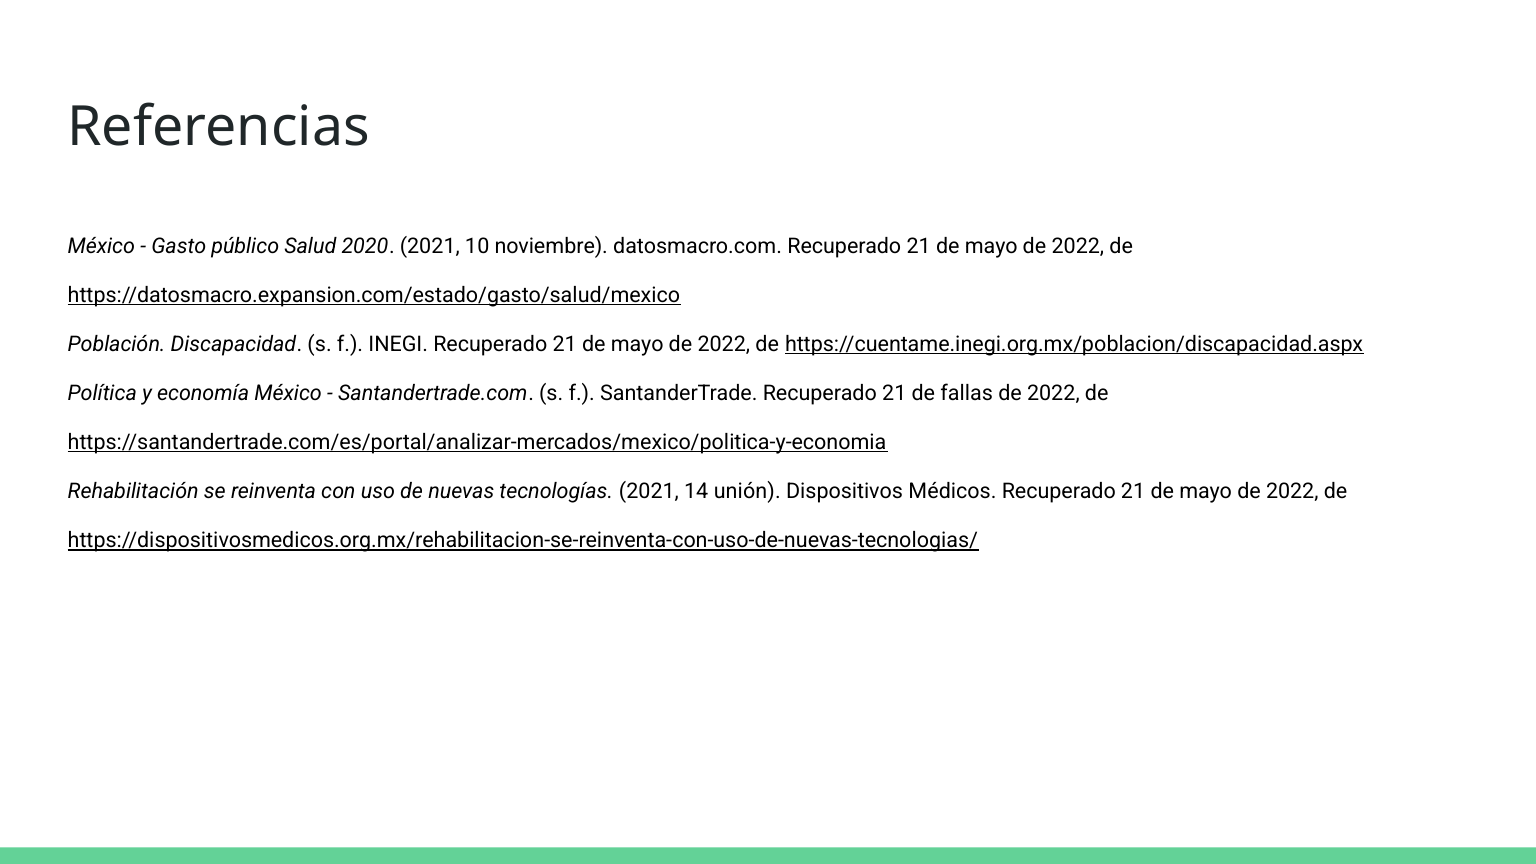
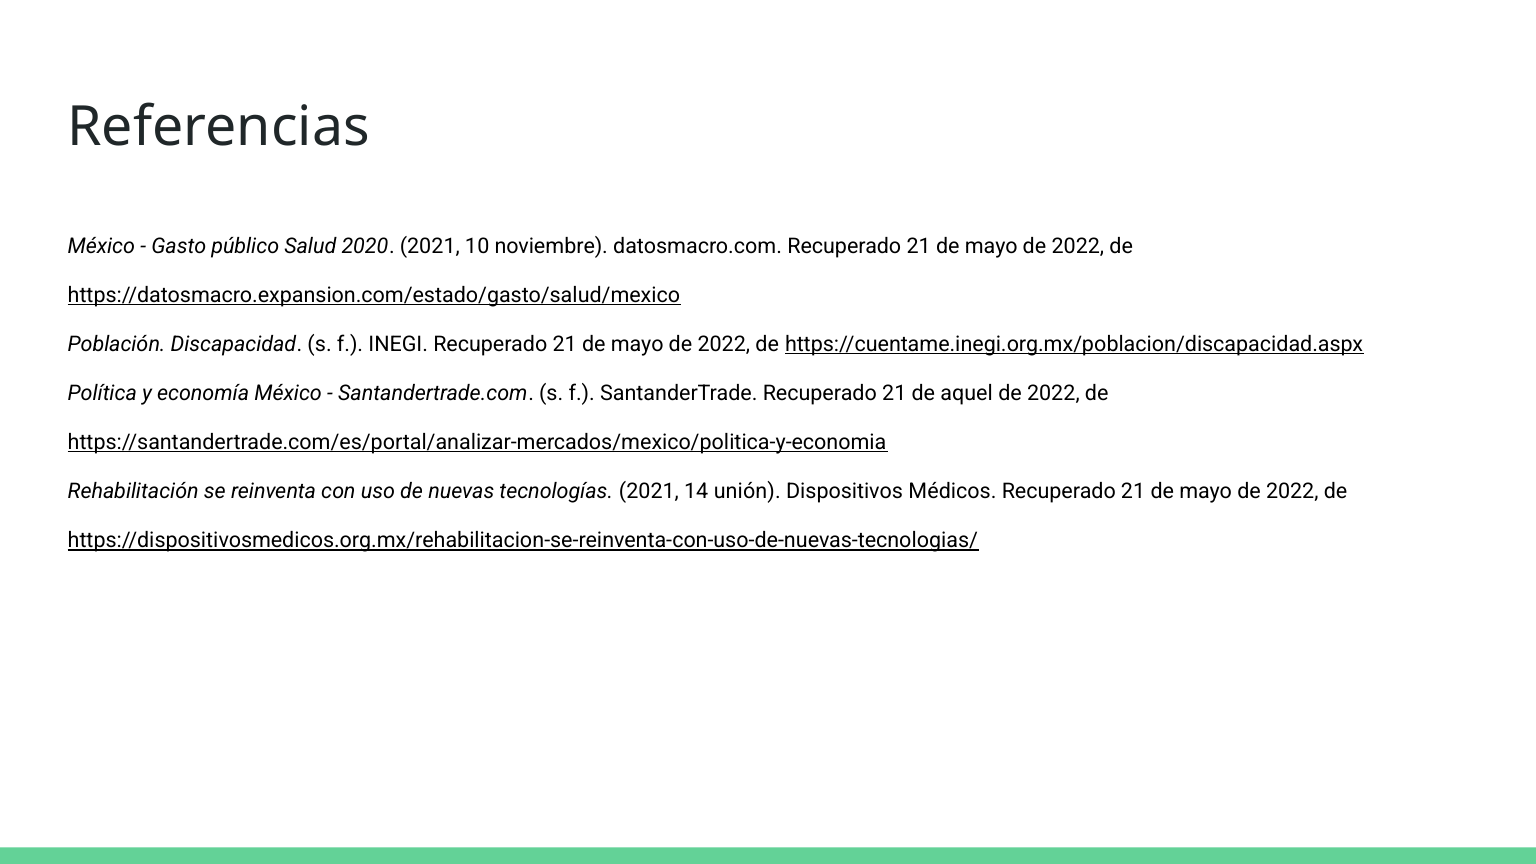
fallas: fallas -> aquel (967, 394)
